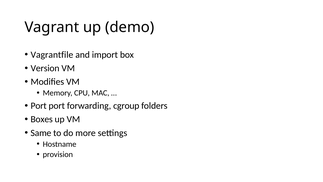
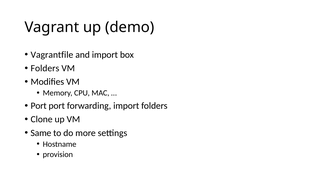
Version: Version -> Folders (45, 68)
forwarding cgroup: cgroup -> import (126, 106)
Boxes: Boxes -> Clone (42, 119)
